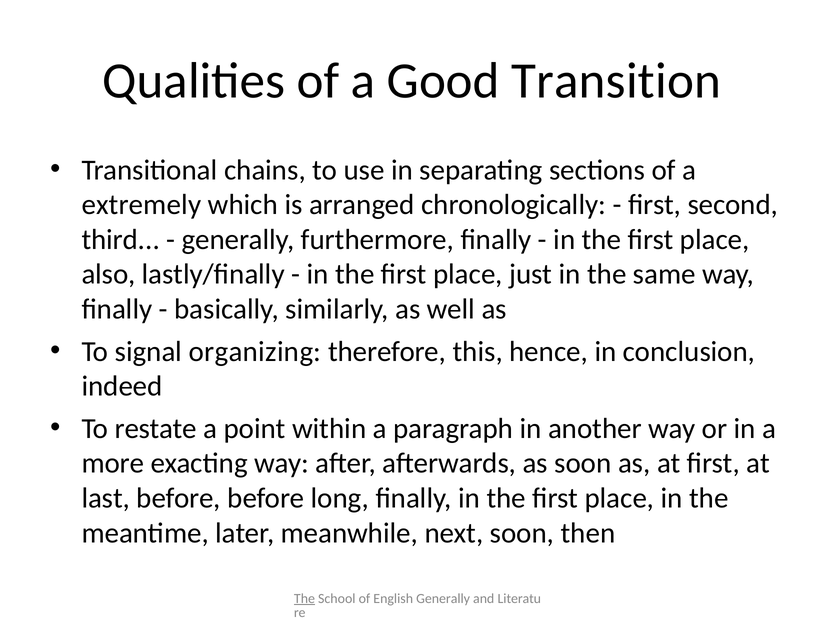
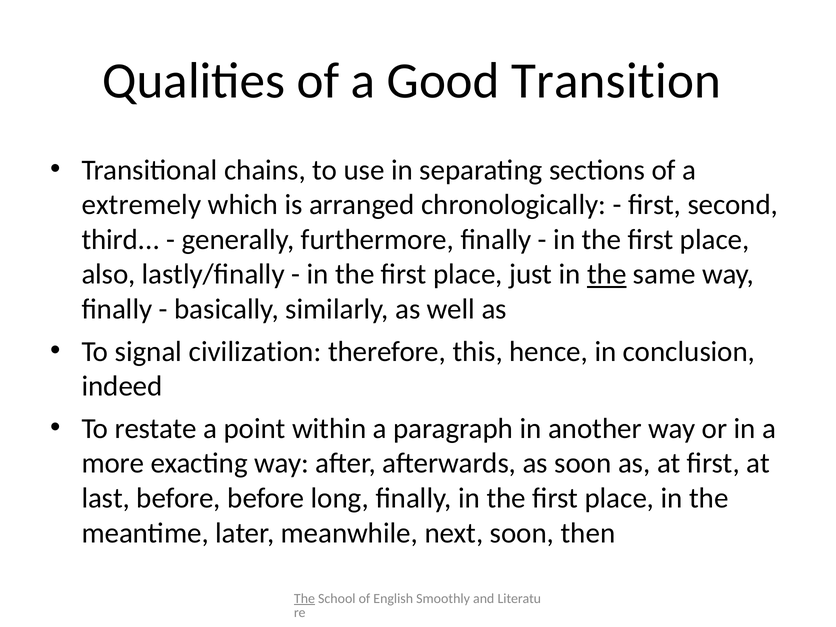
the underline: none -> present (607, 274)
organizing: organizing -> civilization (255, 351)
English Generally: Generally -> Smoothly (443, 599)
